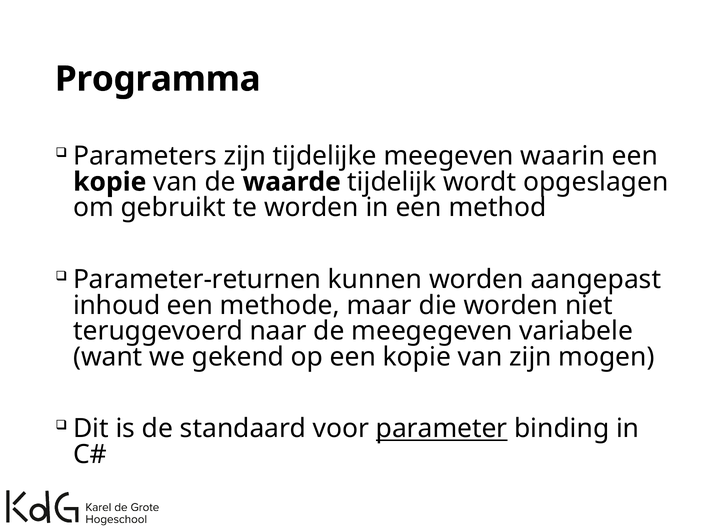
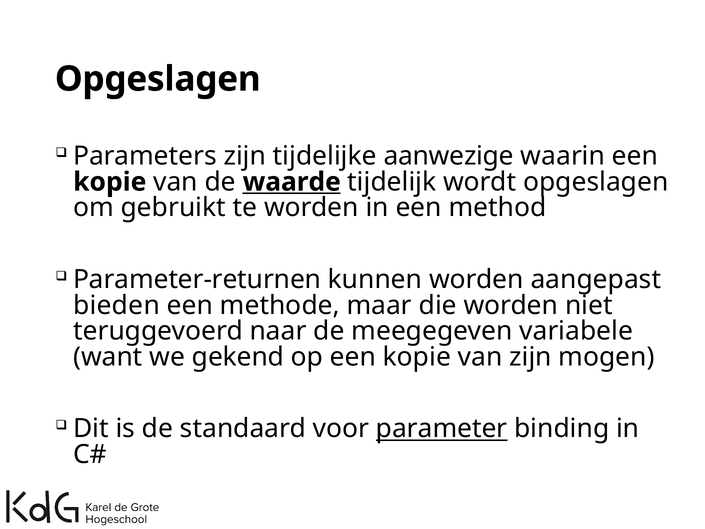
Programma: Programma -> Opgeslagen (158, 79)
meegeven: meegeven -> aanwezige (449, 156)
waarde underline: none -> present (292, 182)
inhoud: inhoud -> bieden (117, 305)
